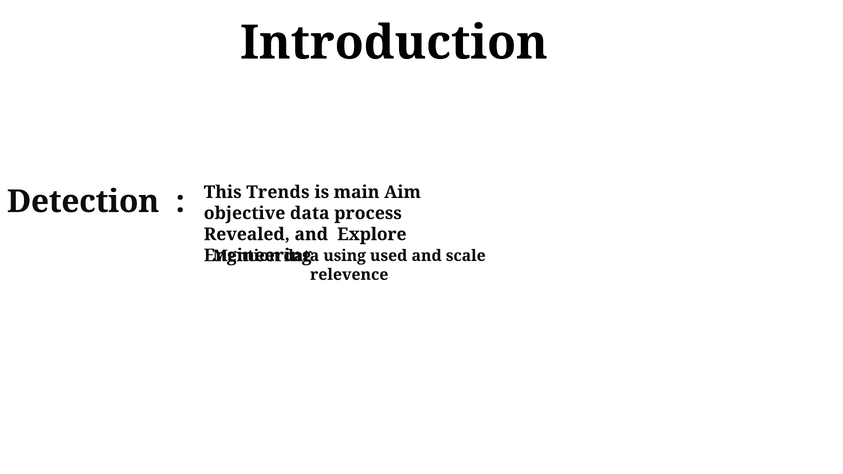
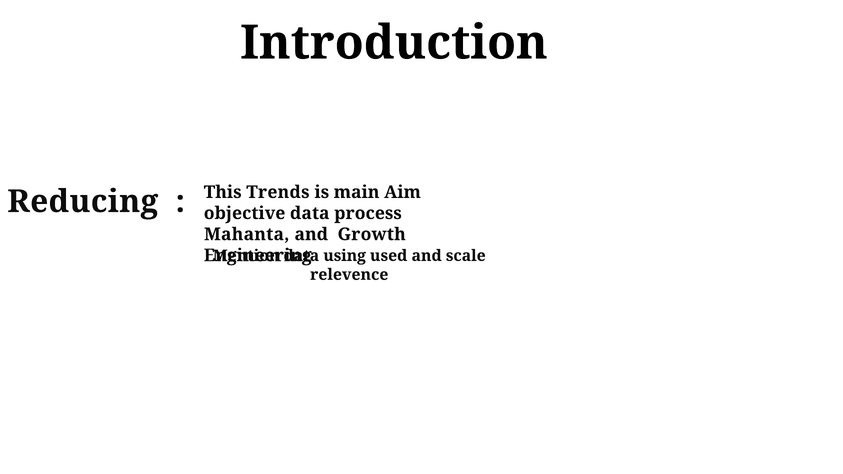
Detection: Detection -> Reducing (83, 202)
Revealed: Revealed -> Mahanta (247, 234)
Explore: Explore -> Growth (372, 234)
